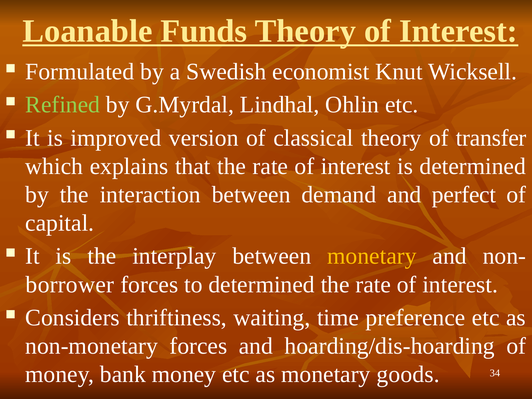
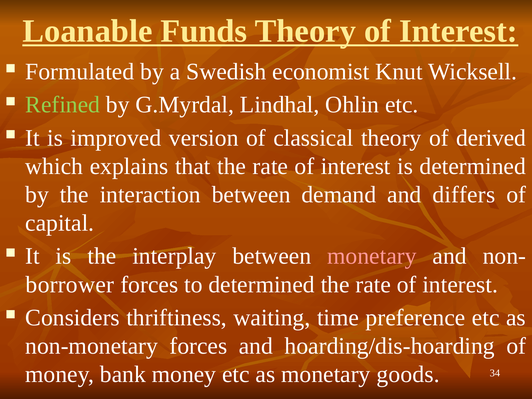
transfer: transfer -> derived (491, 138)
perfect: perfect -> differs (464, 195)
monetary colour: yellow -> pink (372, 256)
